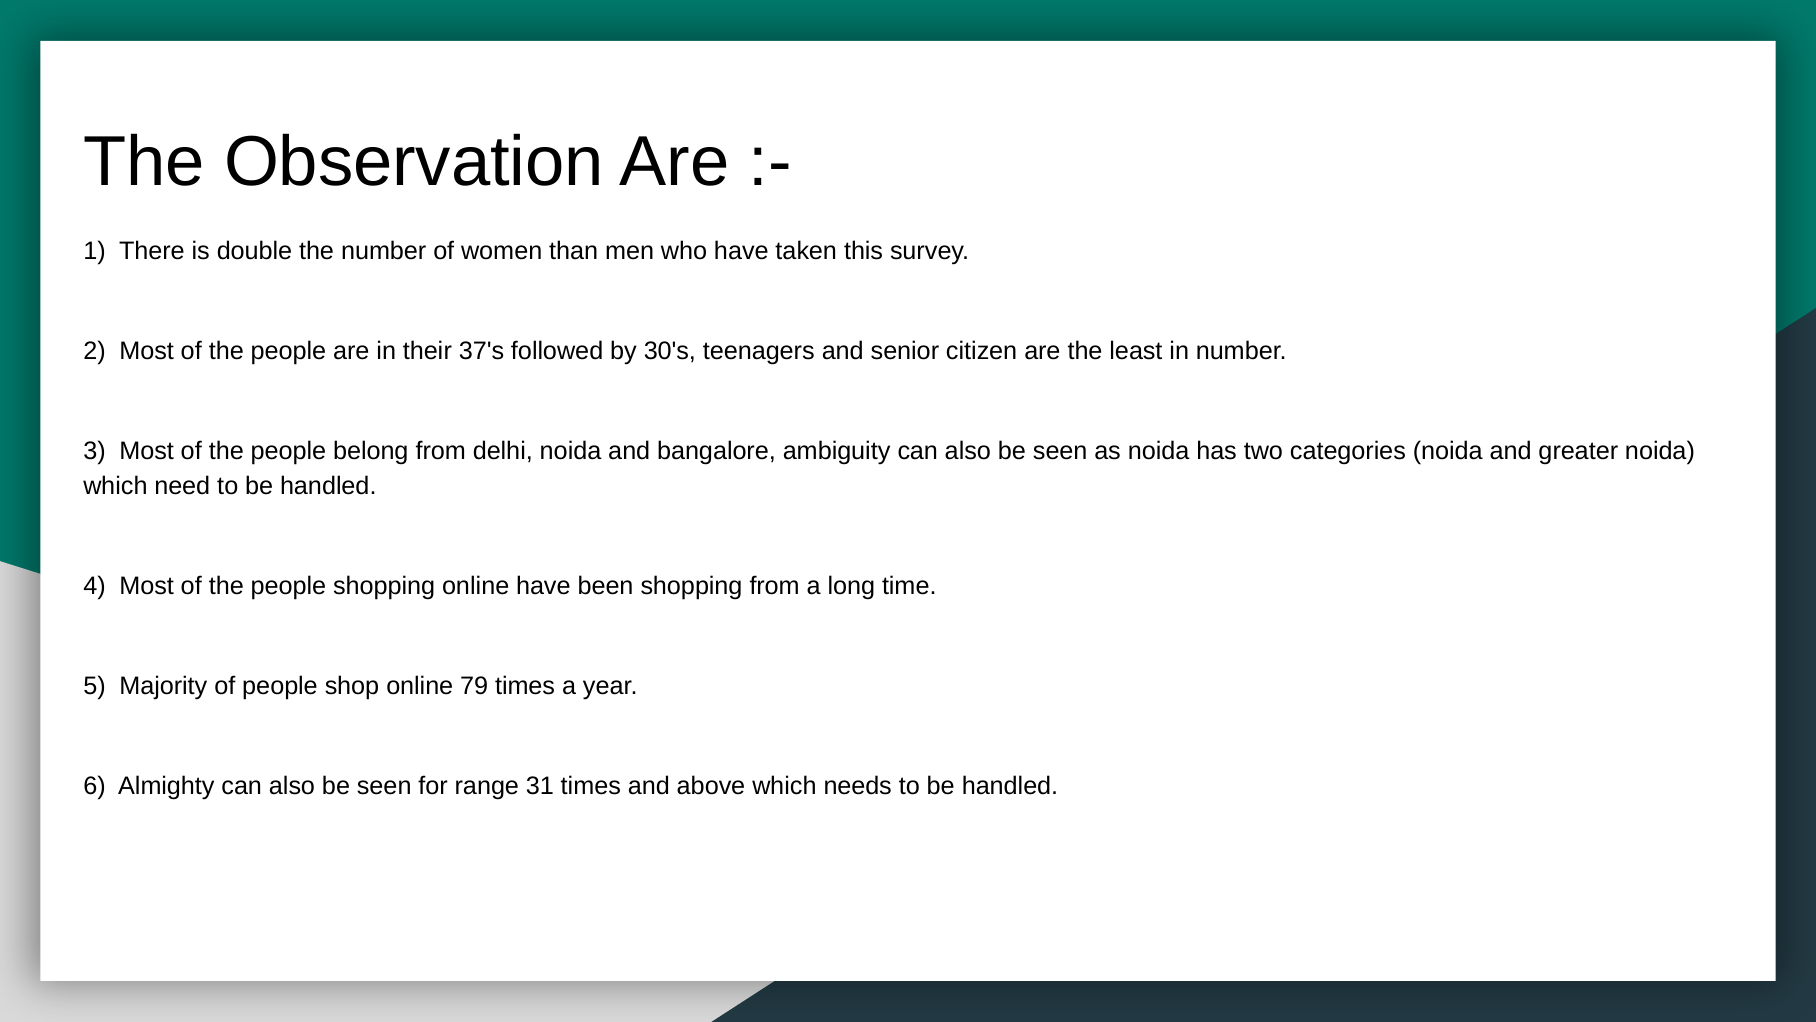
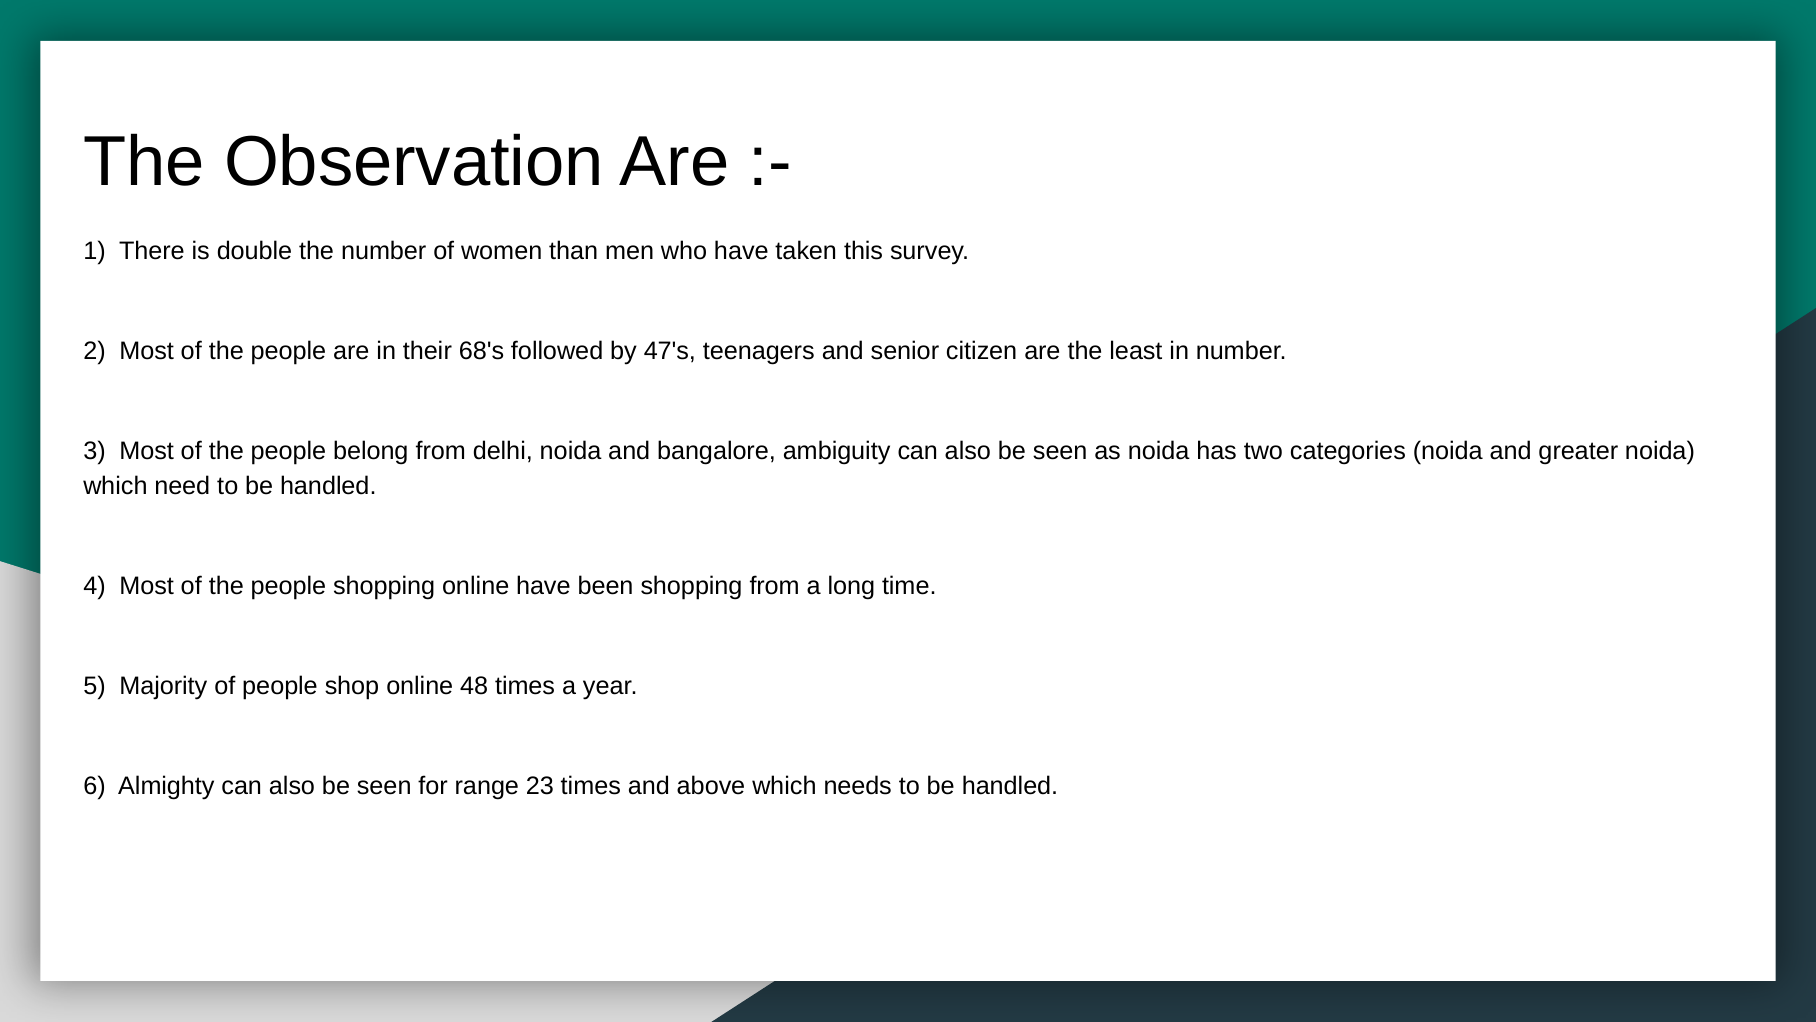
37's: 37's -> 68's (482, 351)
30's: 30's -> 47's (670, 351)
79: 79 -> 48 (474, 686)
31: 31 -> 23 (540, 786)
